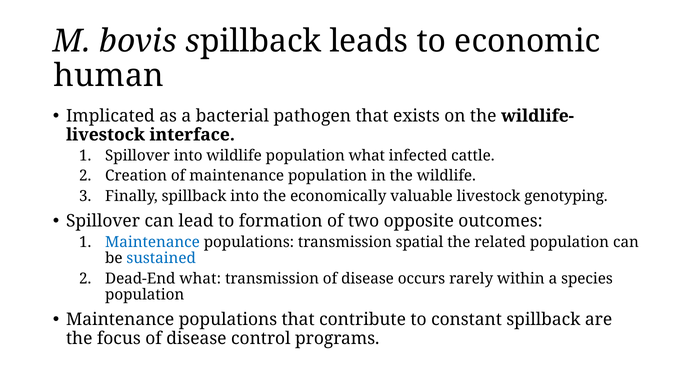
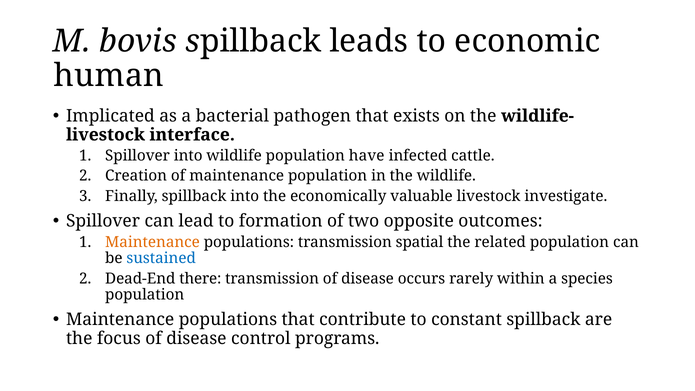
population what: what -> have (367, 156)
genotyping: genotyping -> investigate (566, 196)
Maintenance colour: blue -> orange (152, 242)
Dead-End what: what -> there (200, 278)
